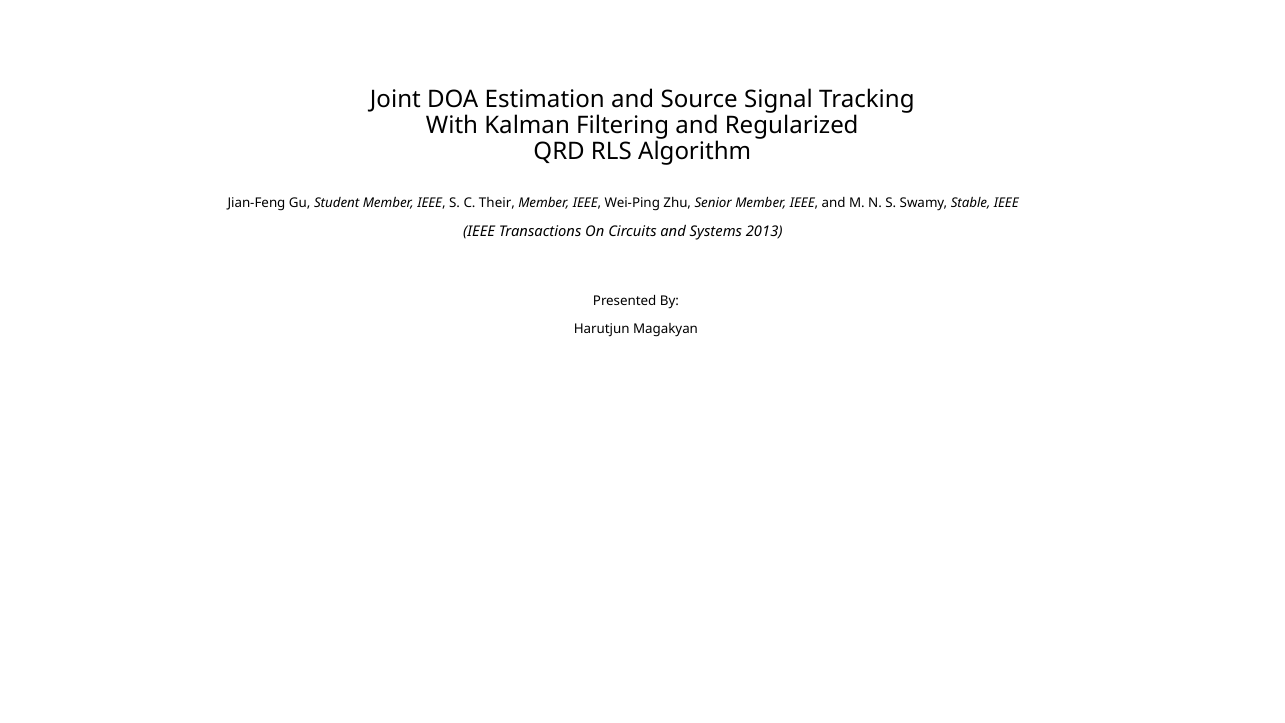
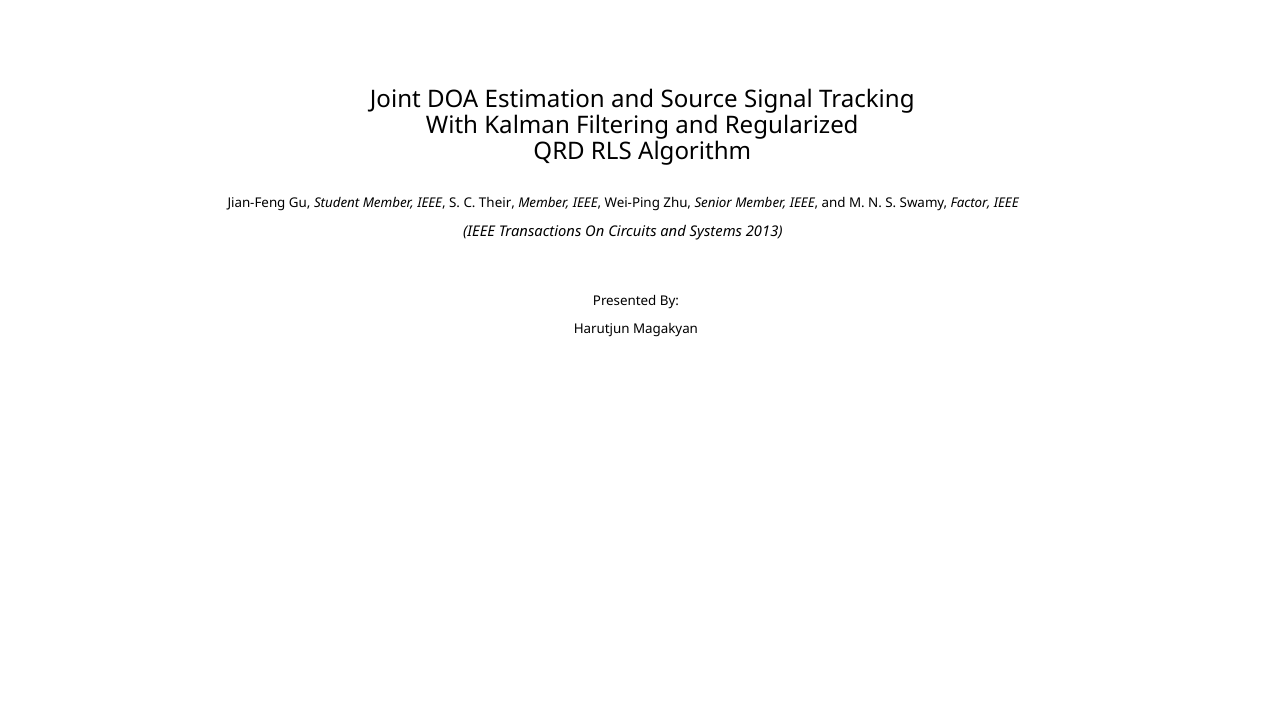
Stable: Stable -> Factor (971, 203)
